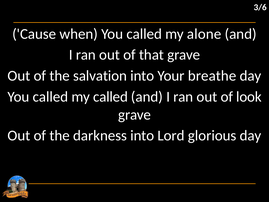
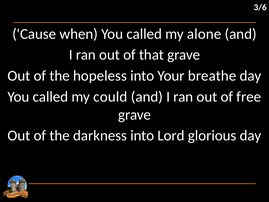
salvation: salvation -> hopeless (100, 76)
my called: called -> could (110, 97)
look: look -> free (249, 97)
